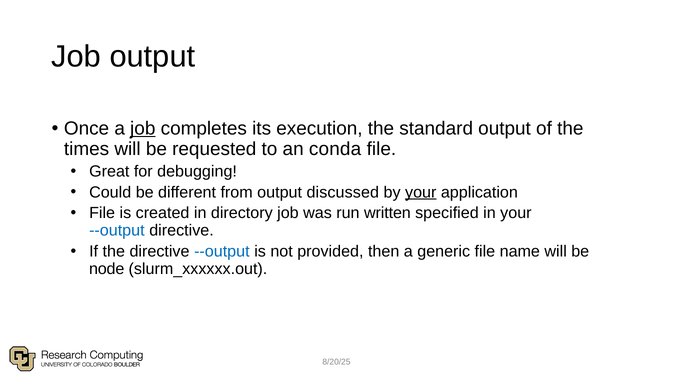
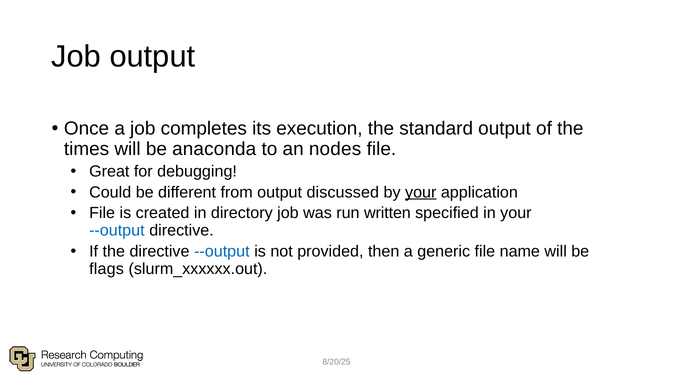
job underline: present -> none (143, 129)
requested: requested -> anaconda (214, 149)
conda: conda -> nodes (335, 149)
node: node -> flags (107, 269)
